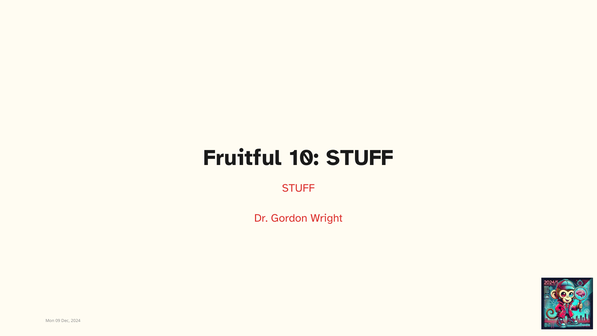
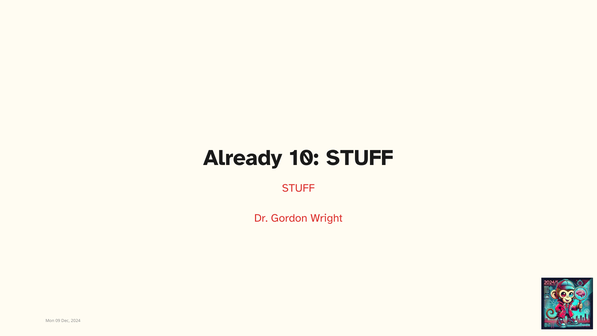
Fruitful: Fruitful -> Already (243, 158)
